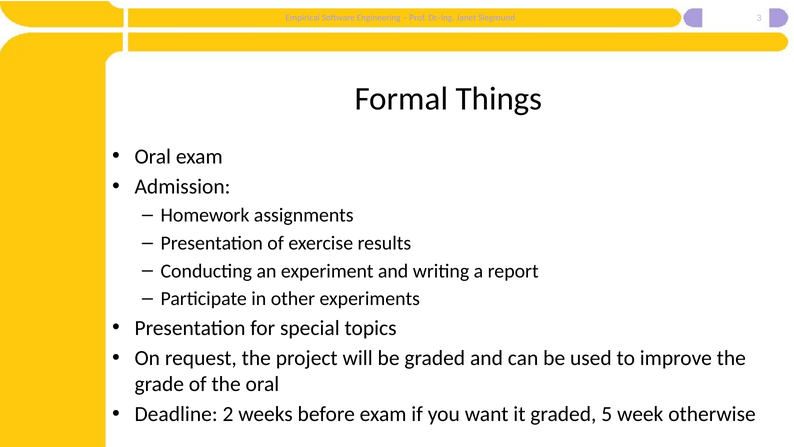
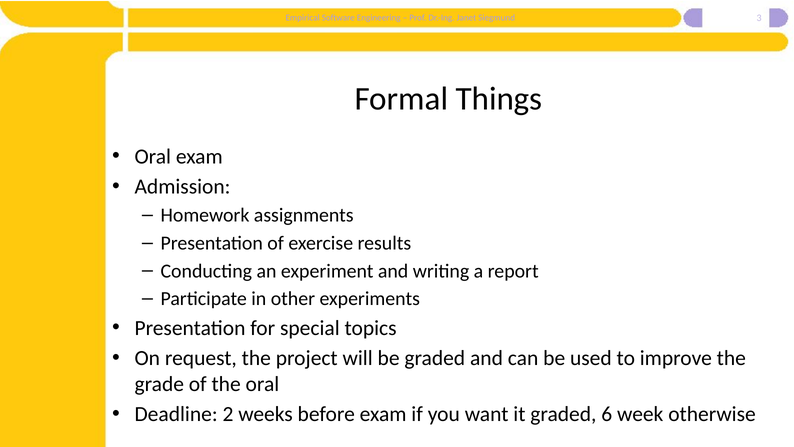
5: 5 -> 6 (607, 414)
